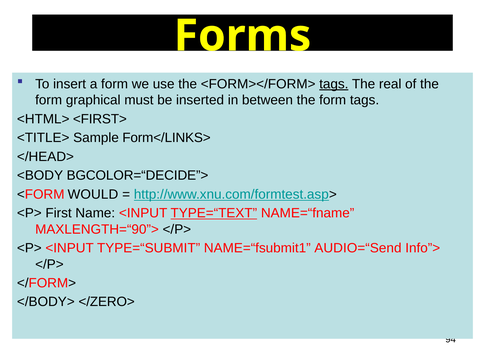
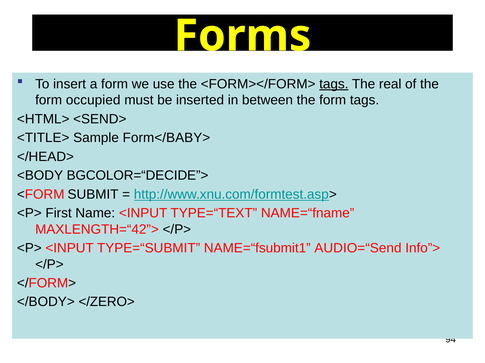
graphical: graphical -> occupied (93, 100)
<FIRST>: <FIRST> -> <SEND> (100, 119)
Form</LINKS>: Form</LINKS> -> Form</BABY> (166, 138)
WOULD: WOULD -> SUBMIT (93, 195)
TYPE=“TEXT underline: present -> none (214, 214)
MAXLENGTH=“90”>: MAXLENGTH=“90”> -> MAXLENGTH=“42”> (97, 230)
